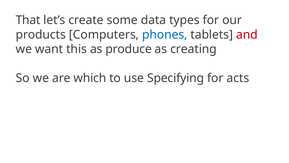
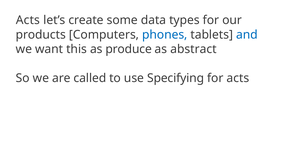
That: That -> Acts (28, 20)
and colour: red -> blue (247, 35)
creating: creating -> abstract (193, 49)
which: which -> called (90, 78)
